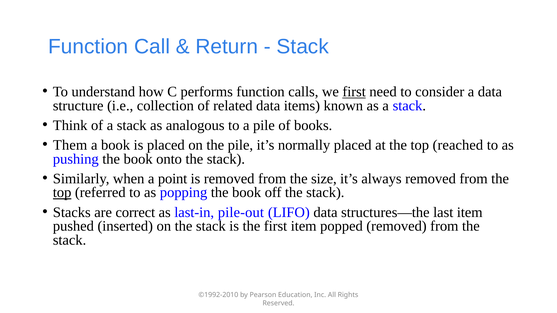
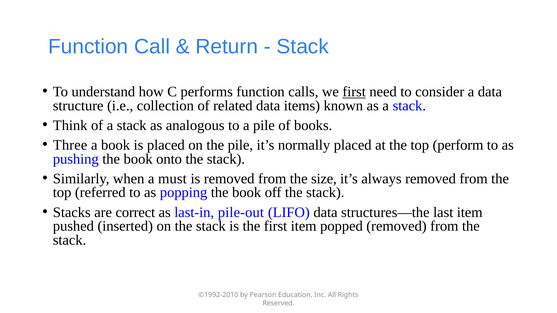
Them: Them -> Three (70, 145)
reached: reached -> perform (458, 145)
point: point -> must (172, 179)
top underline: present -> none (62, 193)
